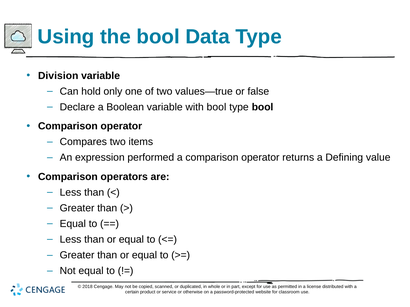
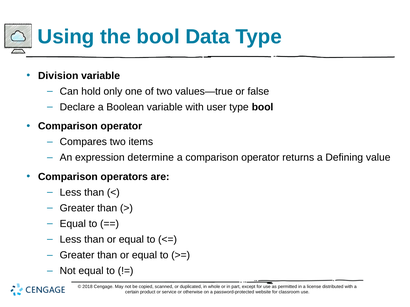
with bool: bool -> user (217, 107)
performed: performed -> determine (151, 158)
